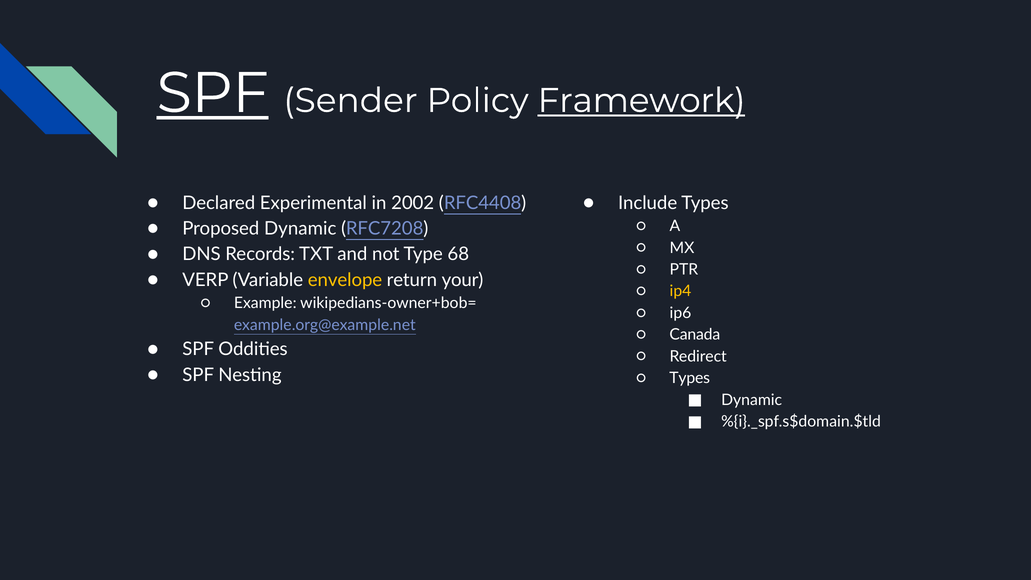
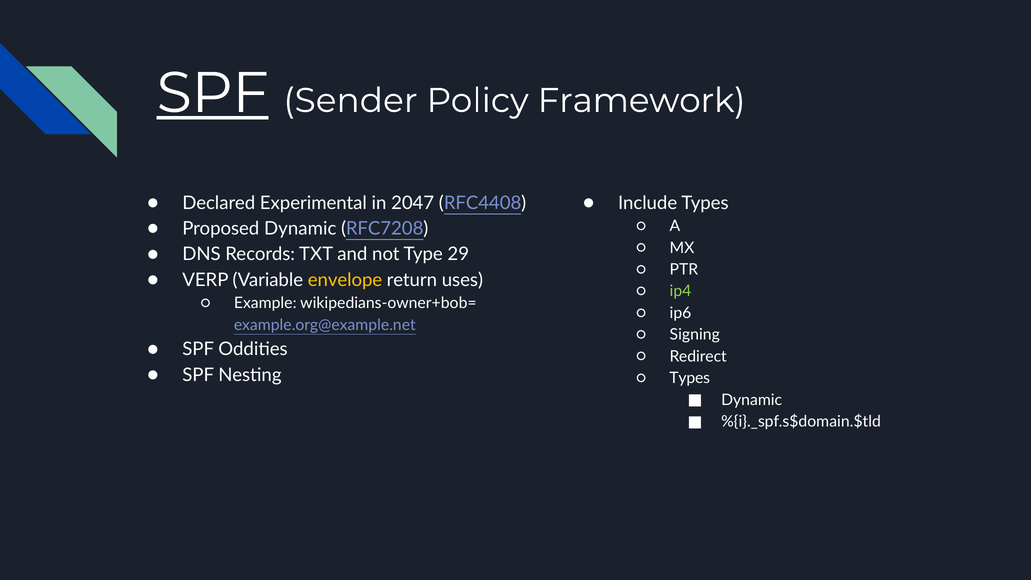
Framework underline: present -> none (642, 101)
2002: 2002 -> 2047 (413, 203)
68: 68 -> 29 (458, 254)
your: your -> uses (462, 280)
ip4 colour: yellow -> light green (680, 291)
Canada: Canada -> Signing (695, 335)
